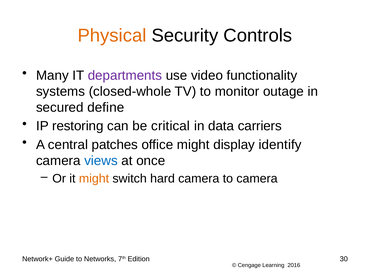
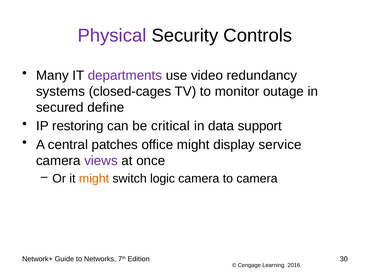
Physical colour: orange -> purple (112, 36)
functionality: functionality -> redundancy (262, 76)
closed-whole: closed-whole -> closed-cages (130, 92)
carriers: carriers -> support (260, 126)
identify: identify -> service (280, 145)
views colour: blue -> purple (101, 161)
hard: hard -> logic (163, 179)
